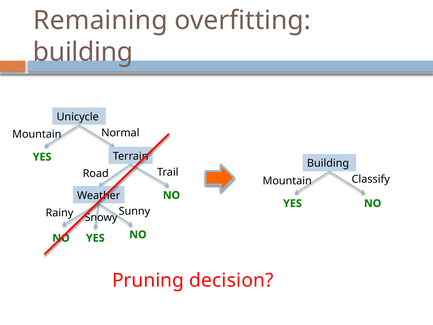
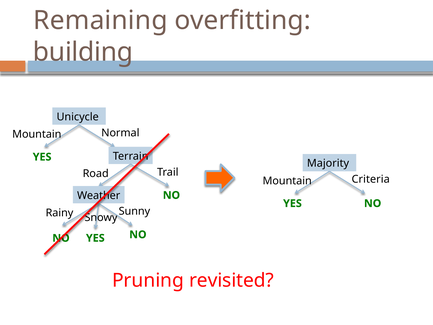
Building: Building -> Majority (328, 163)
Classify: Classify -> Criteria (371, 179)
decision: decision -> revisited (232, 280)
